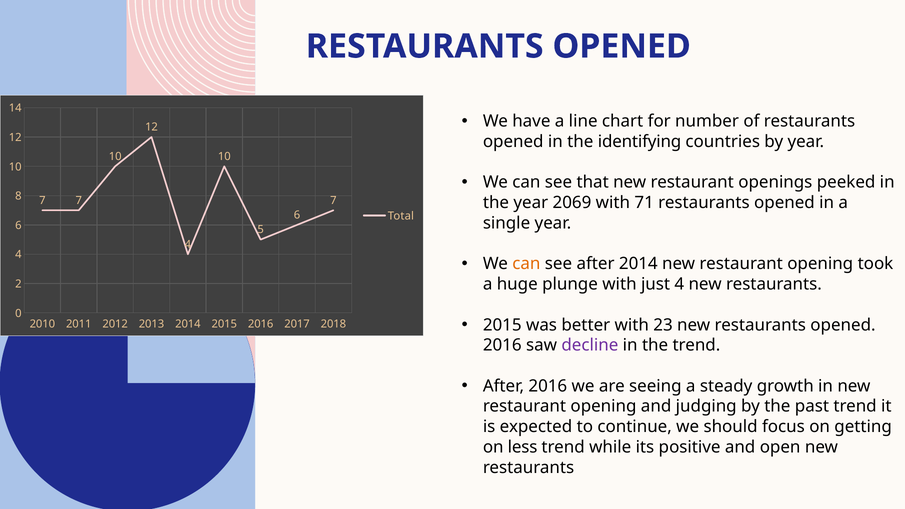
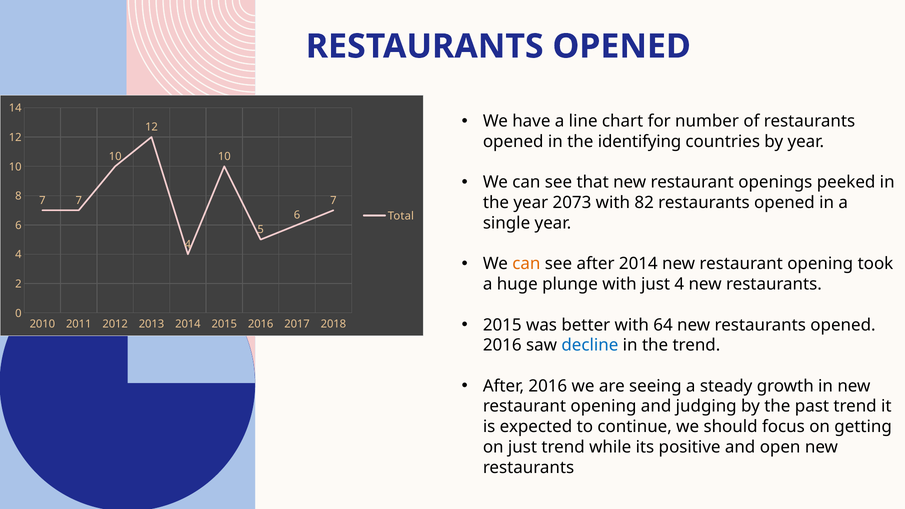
2069: 2069 -> 2073 (572, 203)
71: 71 -> 82 (644, 203)
23: 23 -> 64 (663, 325)
decline colour: purple -> blue (590, 345)
on less: less -> just (523, 447)
